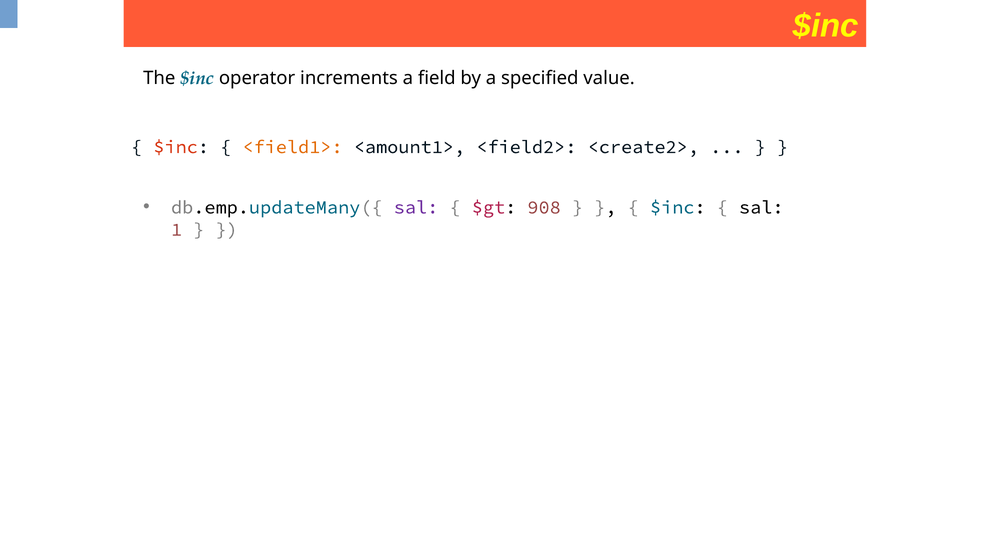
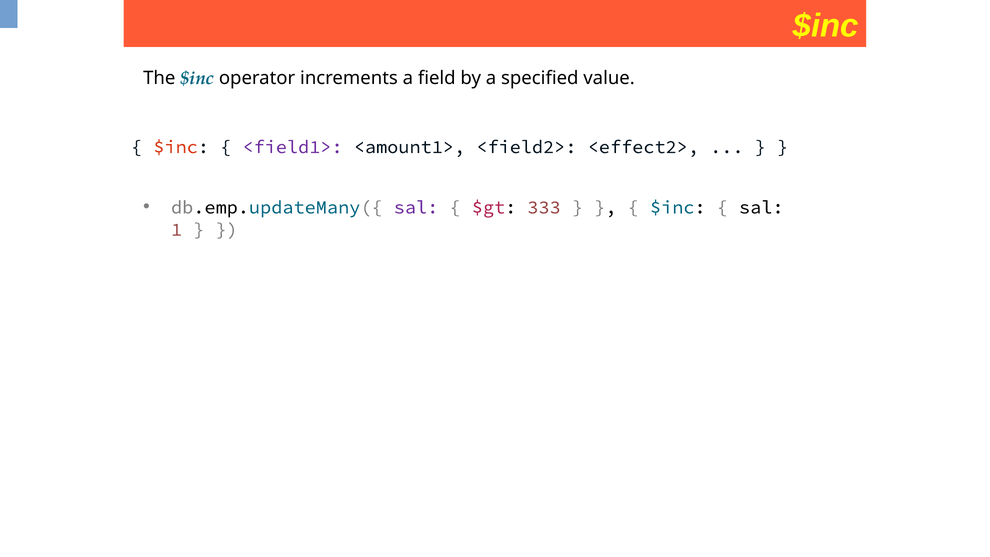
<field1> colour: orange -> purple (293, 147)
<create2>: <create2> -> <effect2> (643, 147)
908: 908 -> 333 (544, 207)
